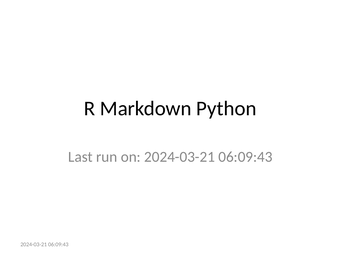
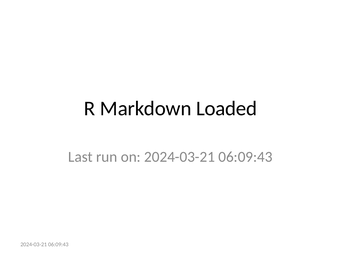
Python: Python -> Loaded (227, 108)
